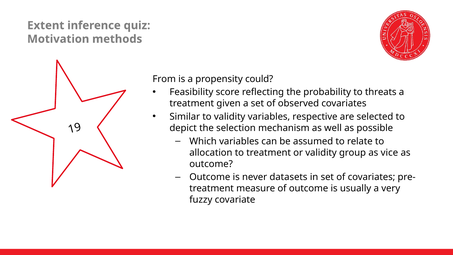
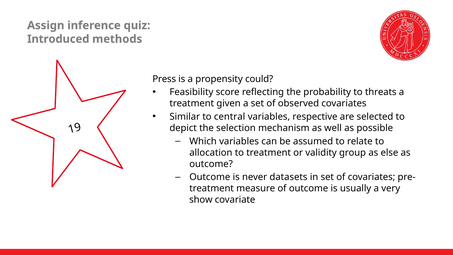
Extent: Extent -> Assign (46, 25)
Motivation: Motivation -> Introduced (58, 39)
From: From -> Press (164, 79)
to validity: validity -> central (230, 117)
vice: vice -> else (389, 153)
fuzzy: fuzzy -> show (201, 200)
